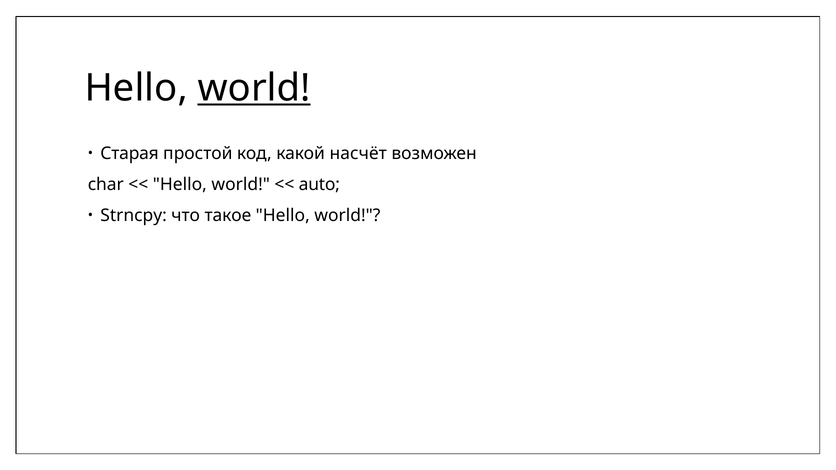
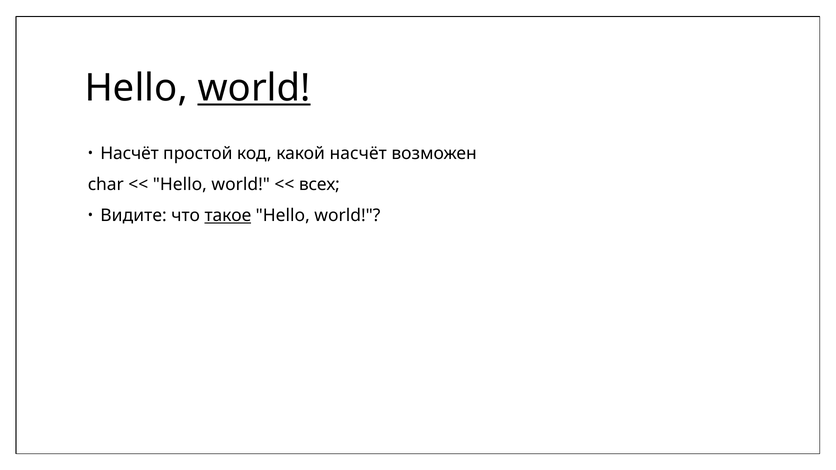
Старая: Старая -> Насчёт (130, 154)
auto: auto -> всех (319, 185)
Strncpy: Strncpy -> Видите (134, 216)
такое underline: none -> present (228, 216)
